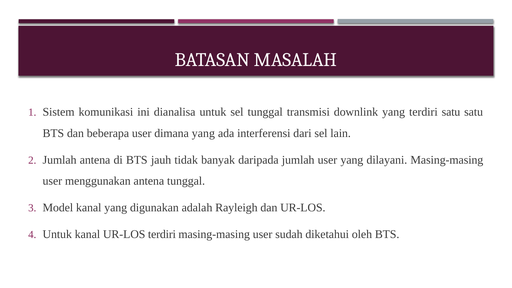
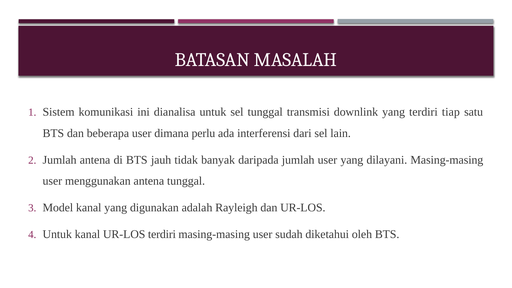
terdiri satu: satu -> tiap (451, 112)
dimana yang: yang -> perlu (203, 133)
